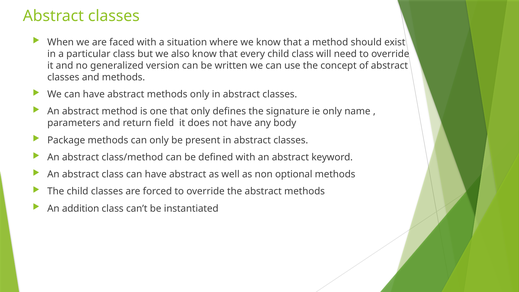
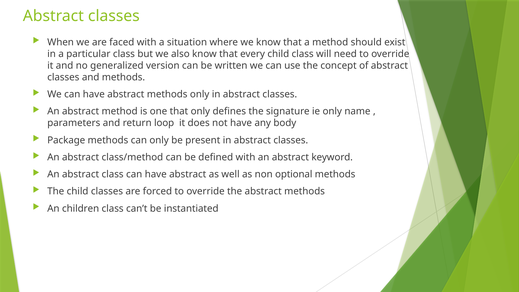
field: field -> loop (164, 123)
addition: addition -> children (81, 208)
